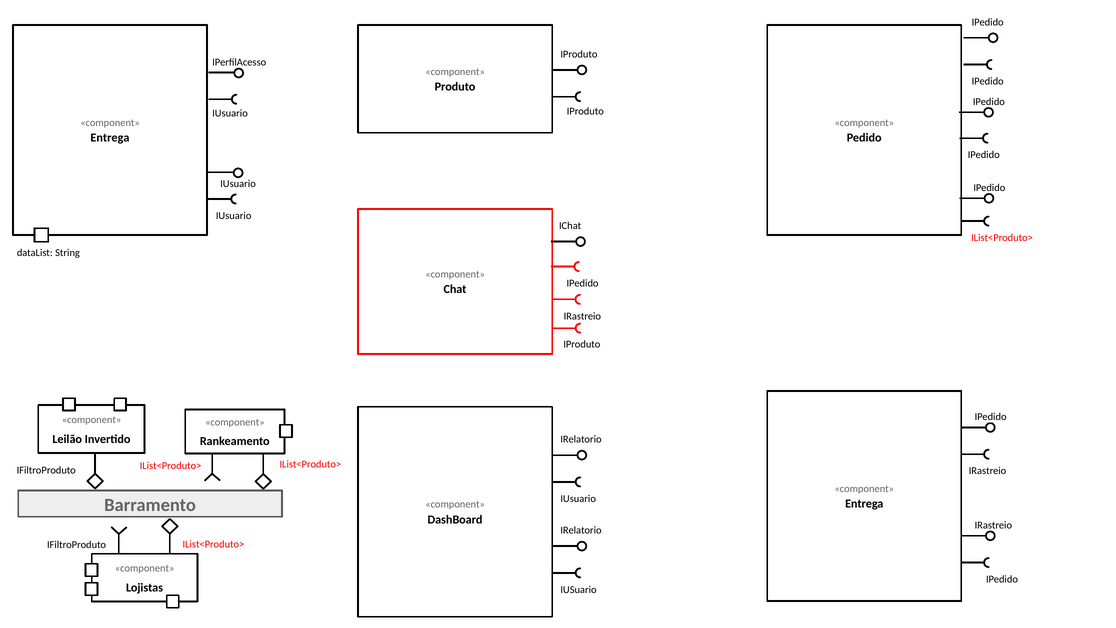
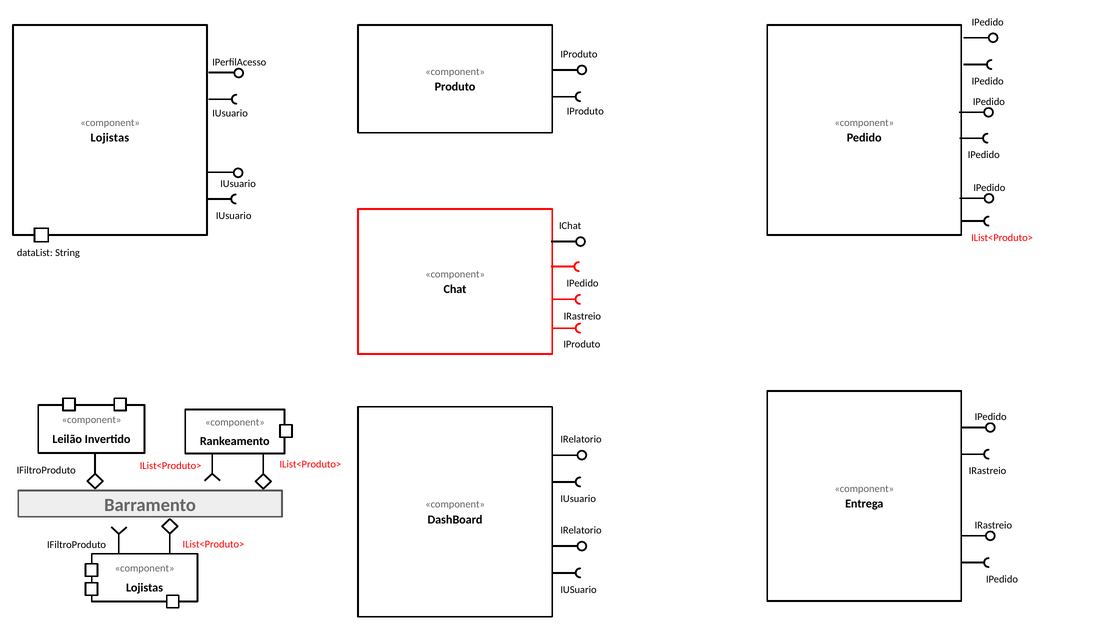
Entrega: Entrega -> Lojistas (110, 138)
